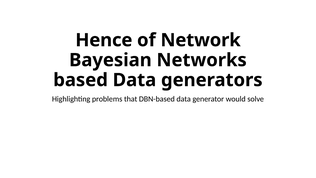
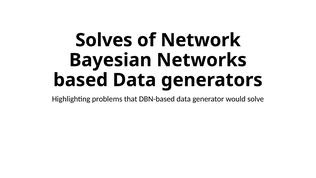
Hence: Hence -> Solves (104, 40)
